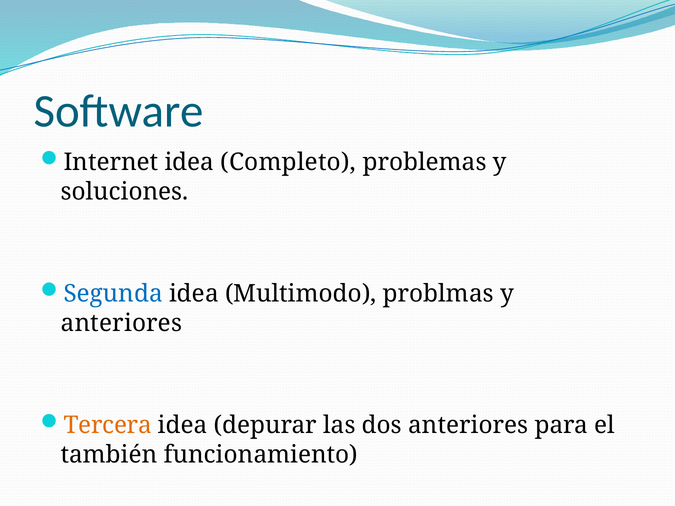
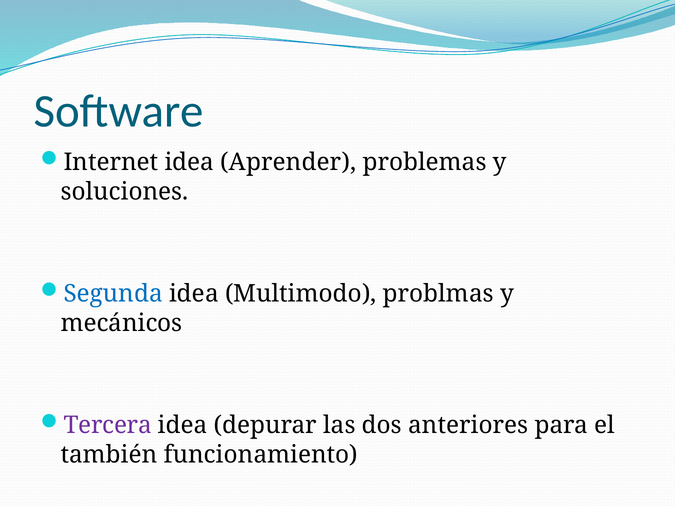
Completo: Completo -> Aprender (288, 163)
anteriores: anteriores -> mecánicos (122, 323)
Tercera colour: orange -> purple (108, 426)
